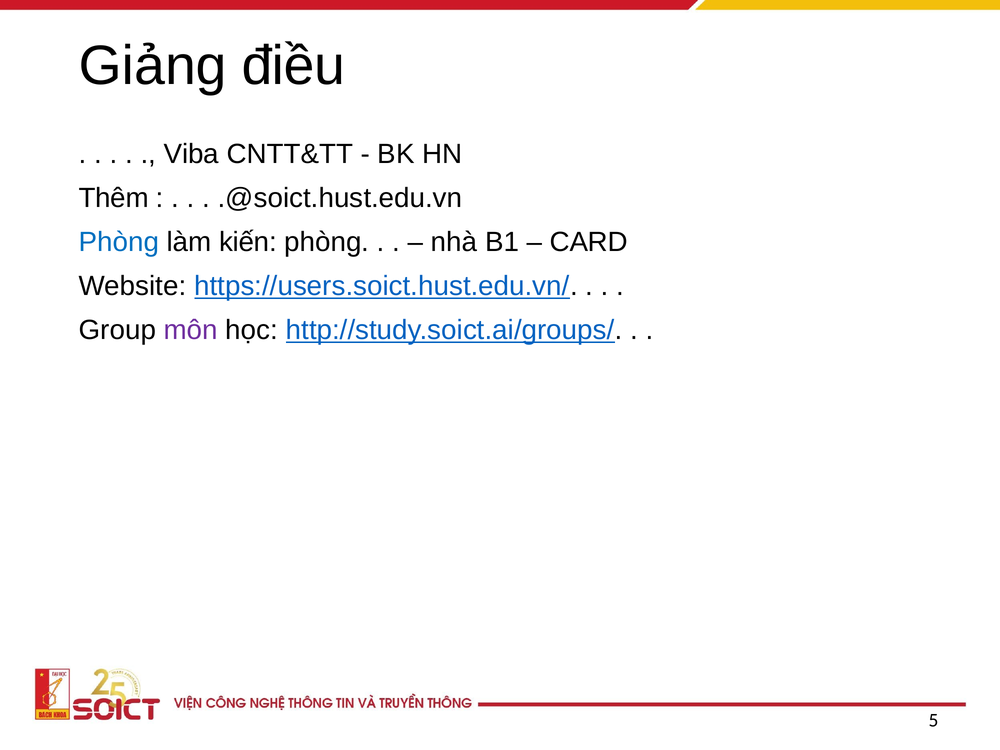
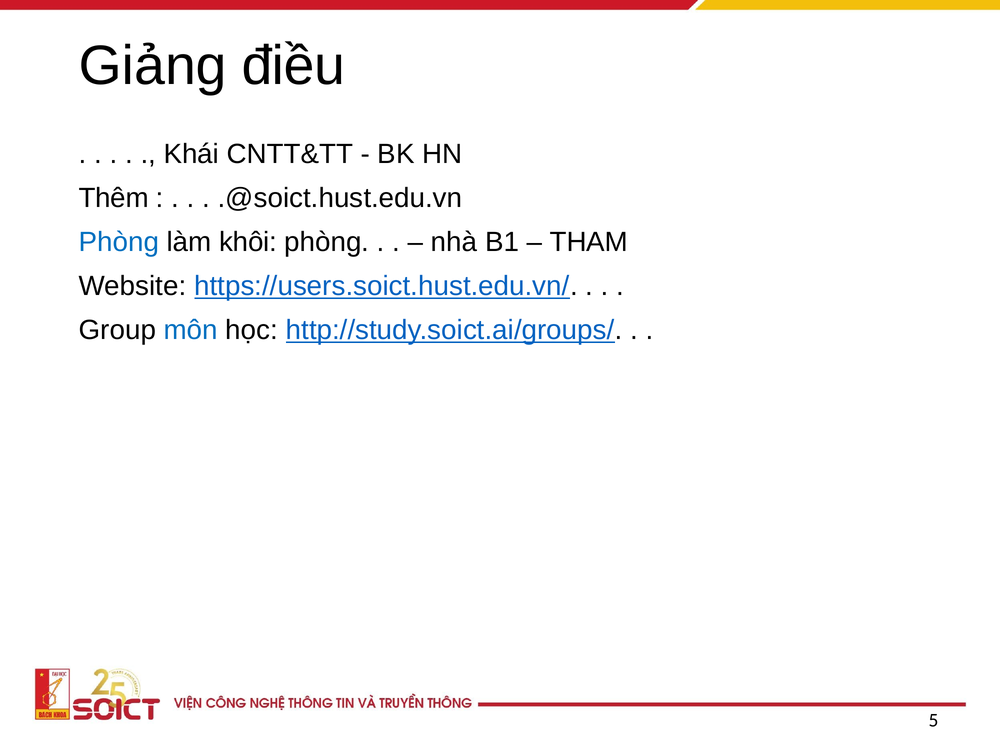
Viba: Viba -> Khái (191, 154)
kiến: kiến -> khôi (248, 242)
CARD: CARD -> THAM (589, 242)
môn colour: purple -> blue (191, 330)
